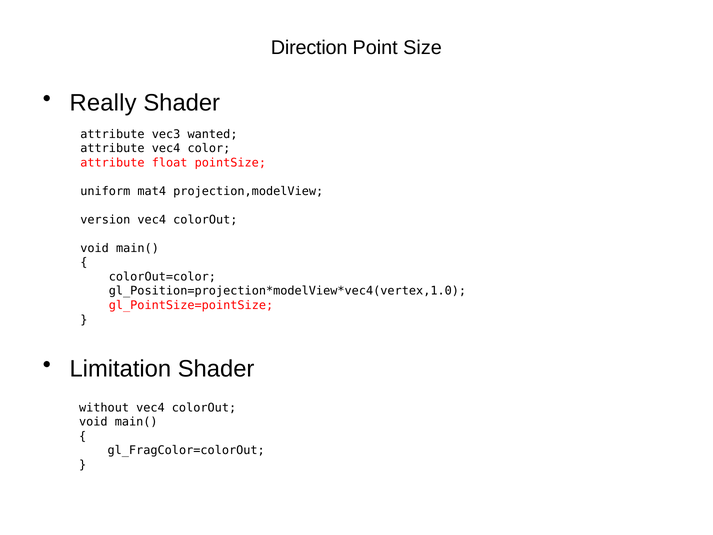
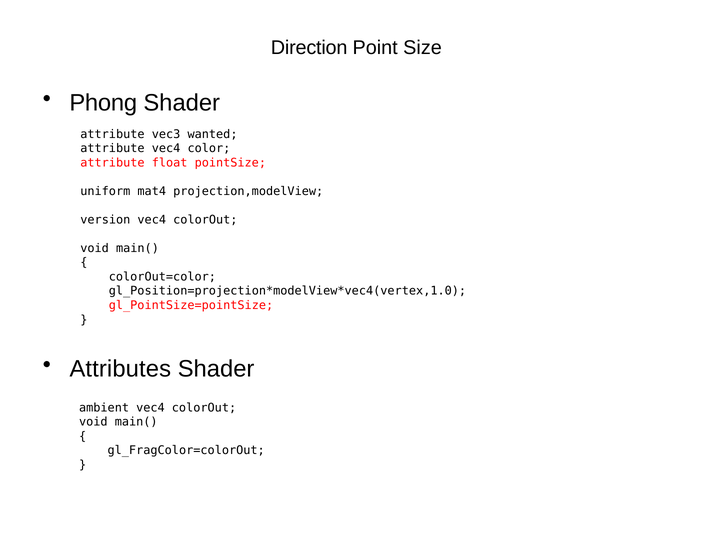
Really: Really -> Phong (103, 103)
Limitation: Limitation -> Attributes (120, 369)
without: without -> ambient (104, 407)
